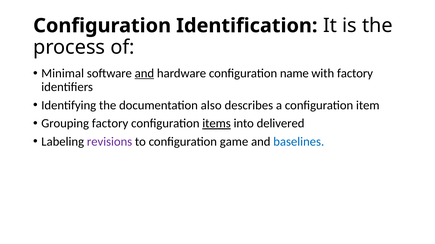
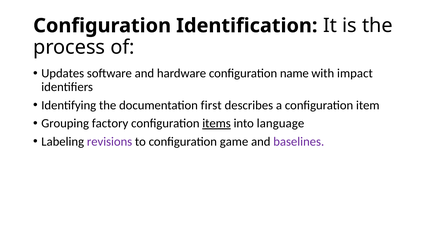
Minimal: Minimal -> Updates (63, 74)
and underline: present -> none (144, 74)
with factory: factory -> impact (355, 74)
also: also -> first (211, 105)
delivered: delivered -> language (280, 124)
baselines colour: blue -> purple (299, 142)
